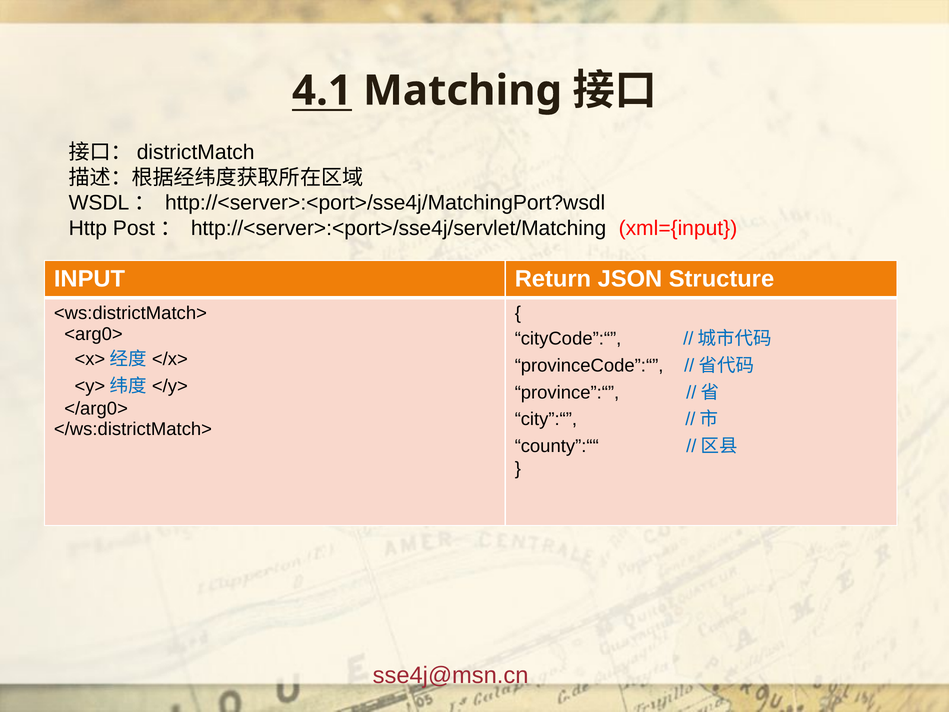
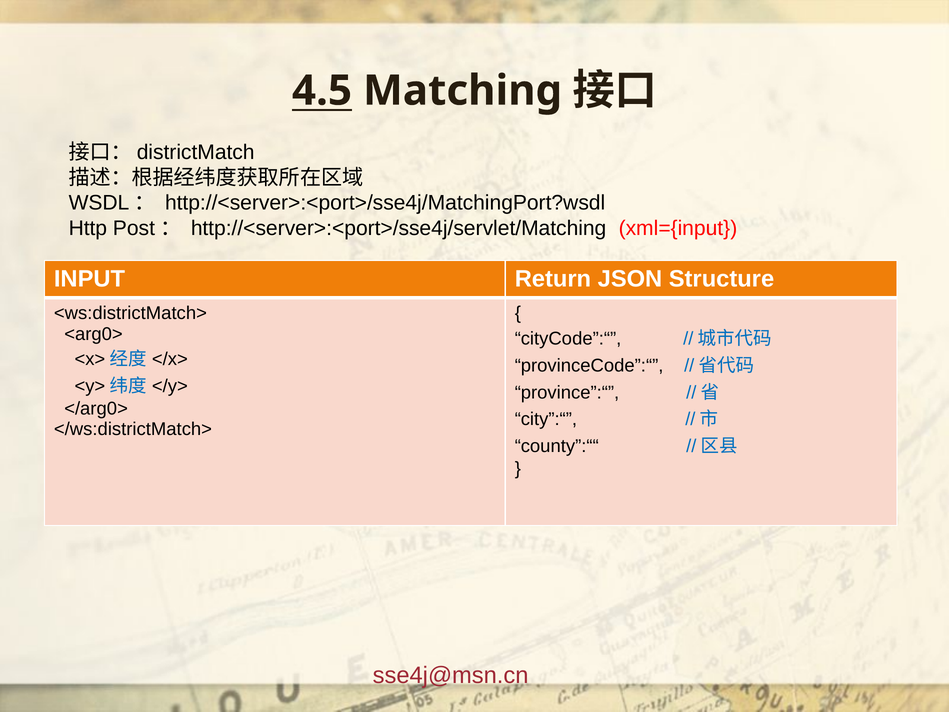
4.1: 4.1 -> 4.5 (322, 91)
